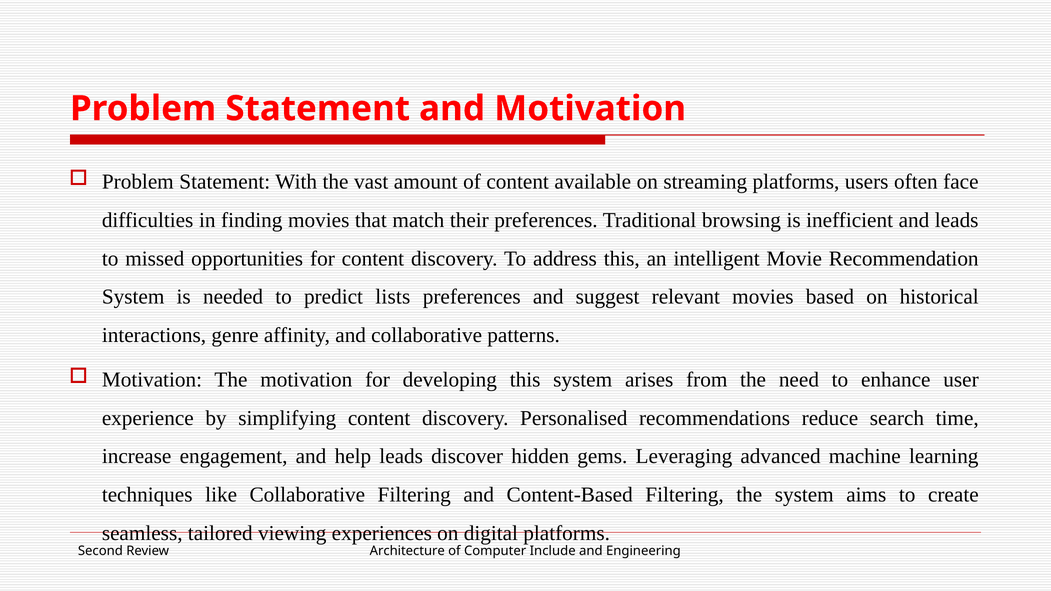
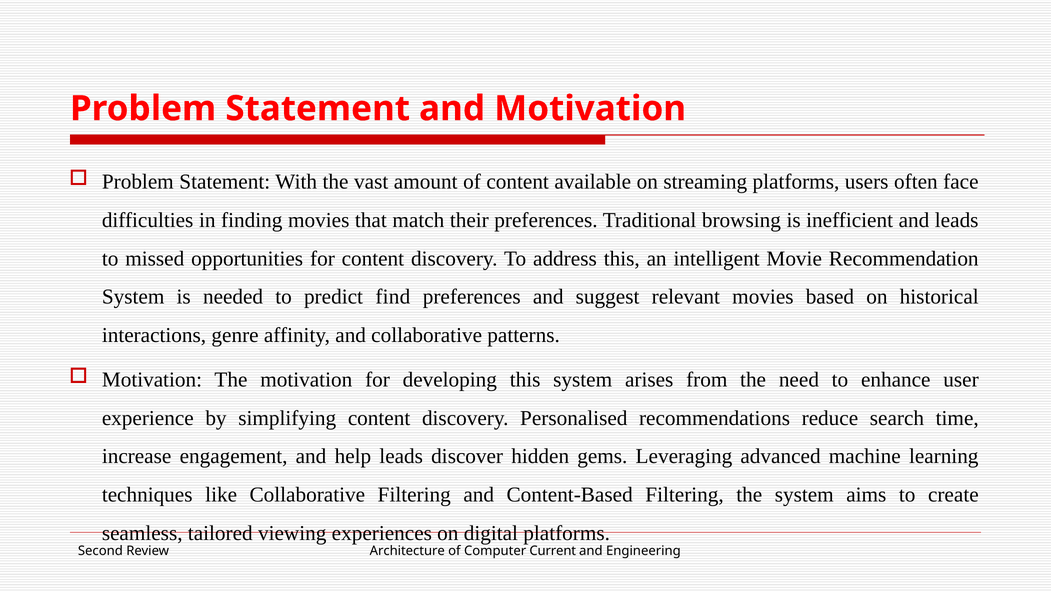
lists: lists -> find (393, 297)
Include: Include -> Current (553, 551)
